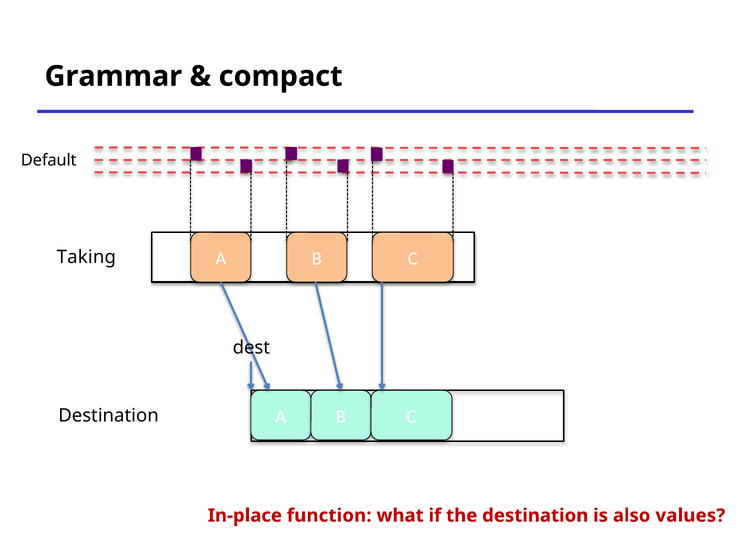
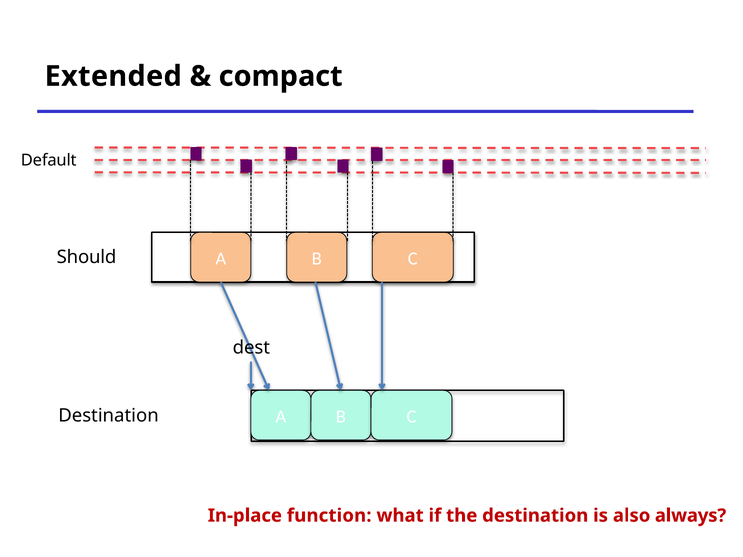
Grammar: Grammar -> Extended (113, 76)
Taking: Taking -> Should (87, 257)
values: values -> always (691, 516)
